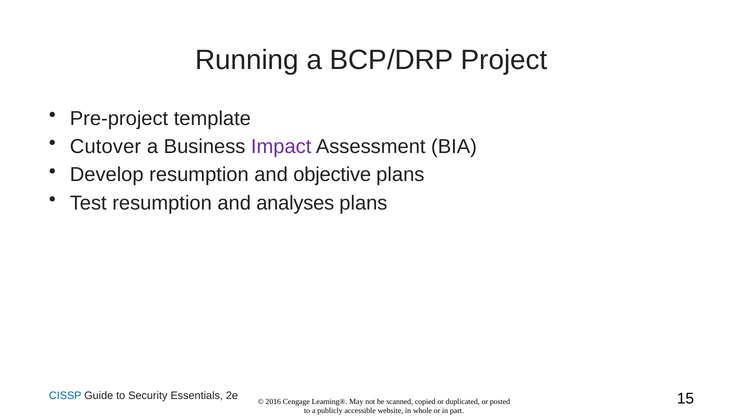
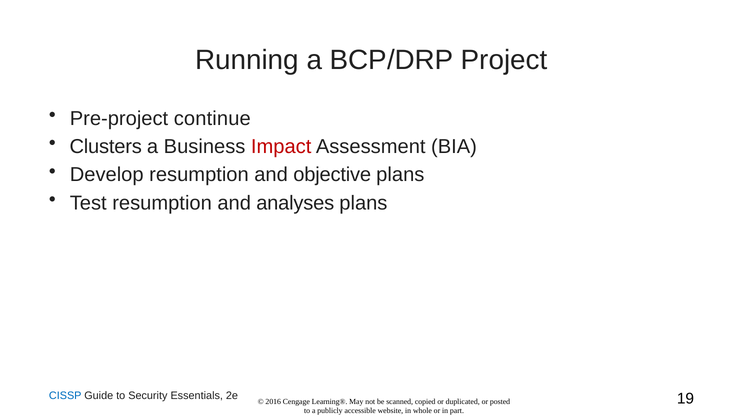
template: template -> continue (212, 118)
Cutover: Cutover -> Clusters (106, 147)
Impact colour: purple -> red (281, 147)
15: 15 -> 19 (686, 399)
